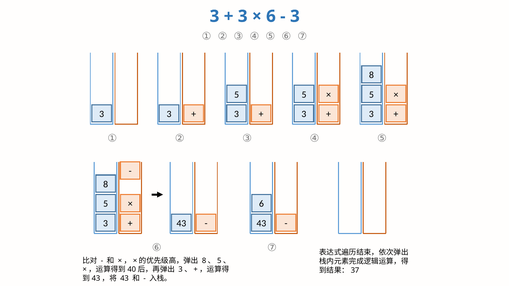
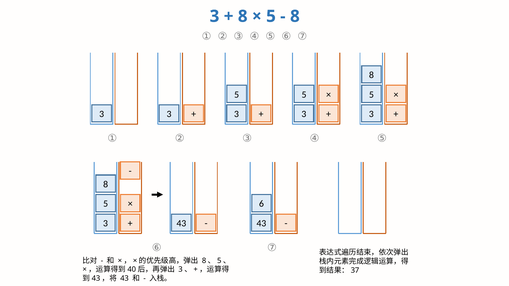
3: 3 -> 8 (243, 16)
6: 6 -> 5 (271, 16)
3: 3 -> 8 (295, 16)
